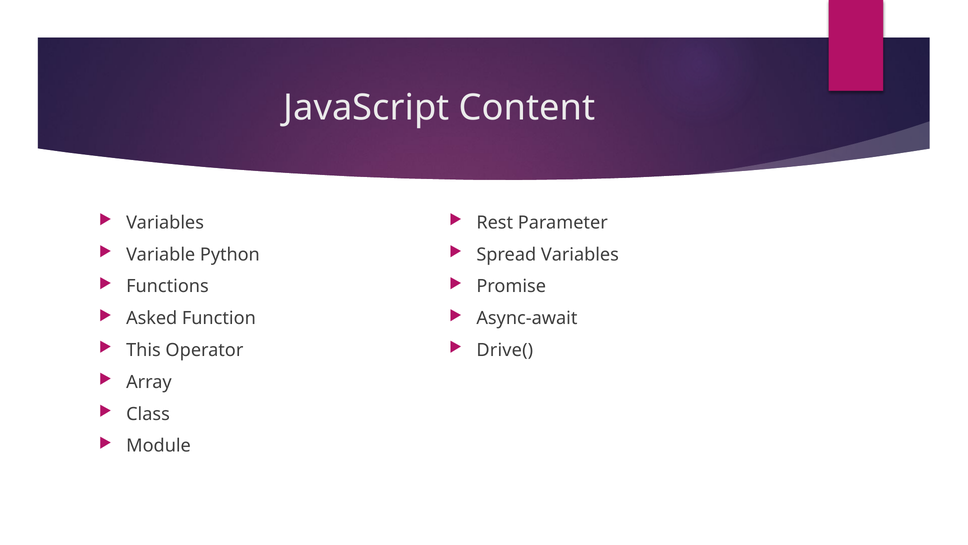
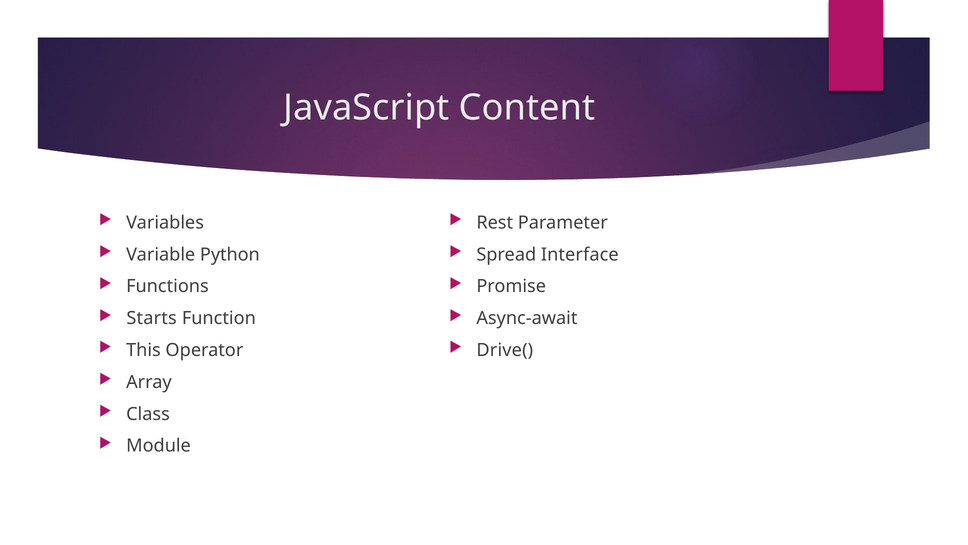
Spread Variables: Variables -> Interface (580, 254)
Asked: Asked -> Starts (152, 318)
